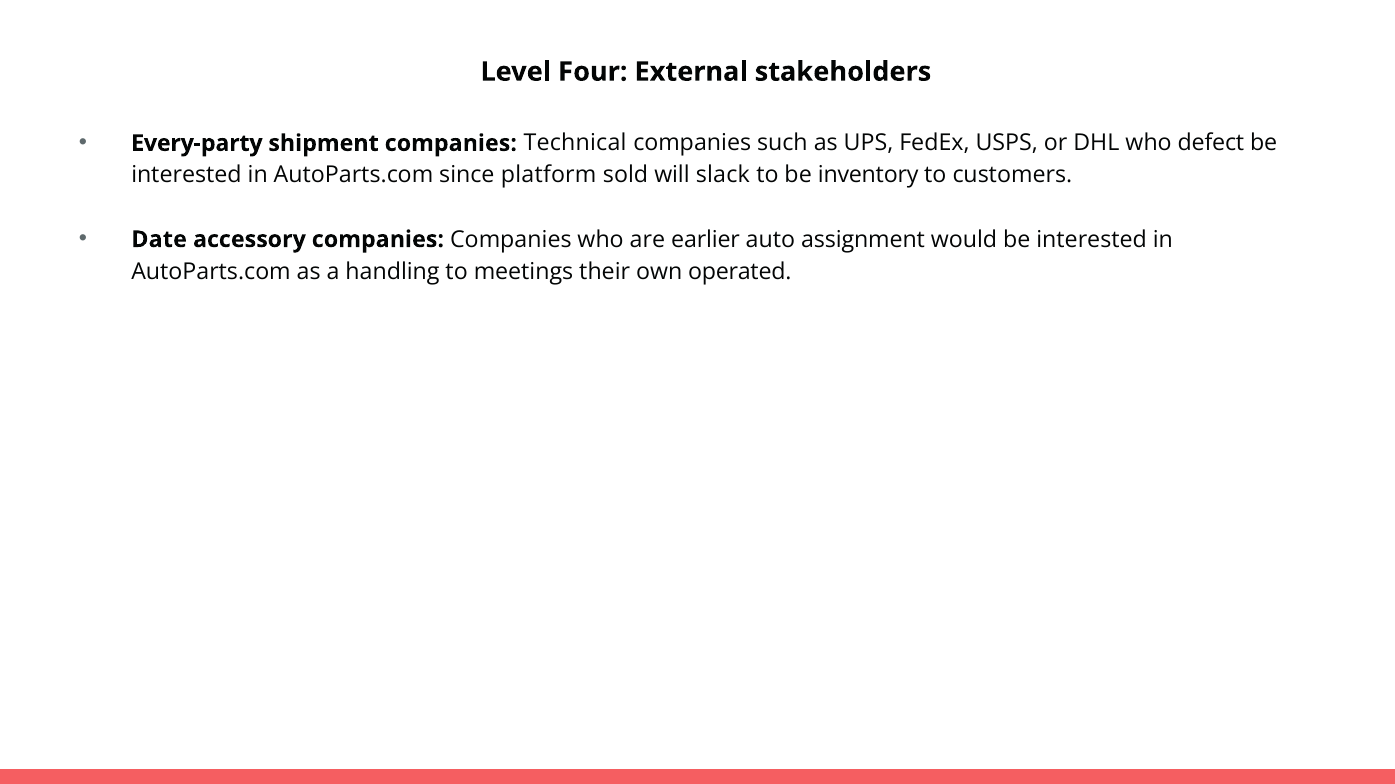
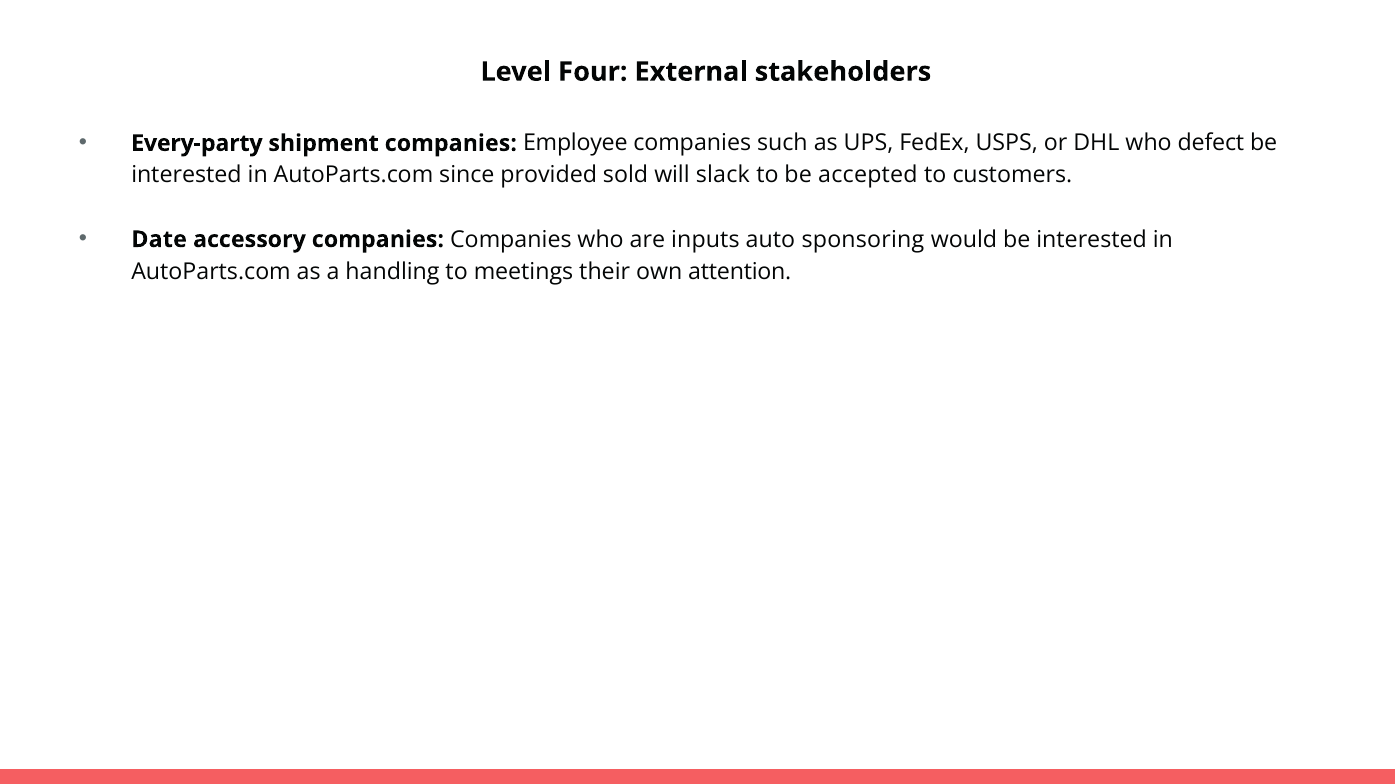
Technical: Technical -> Employee (575, 143)
platform: platform -> provided (549, 175)
inventory: inventory -> accepted (868, 175)
earlier: earlier -> inputs (705, 240)
assignment: assignment -> sponsoring (863, 240)
operated: operated -> attention (740, 272)
